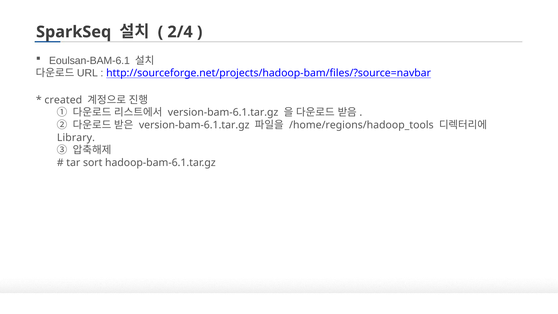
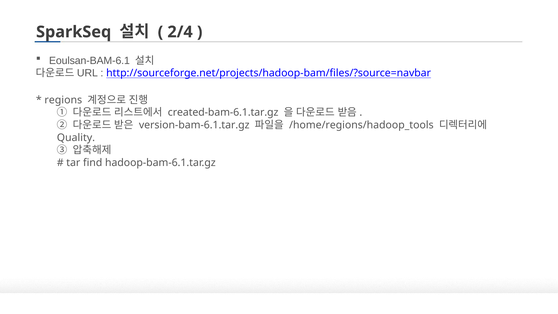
created: created -> regions (63, 100)
version-bam-6.1.tar.gz: version-bam-6.1.tar.gz -> created-bam-6.1.tar.gz (223, 112)
Library: Library -> Quality (76, 138)
sort: sort -> find (93, 163)
